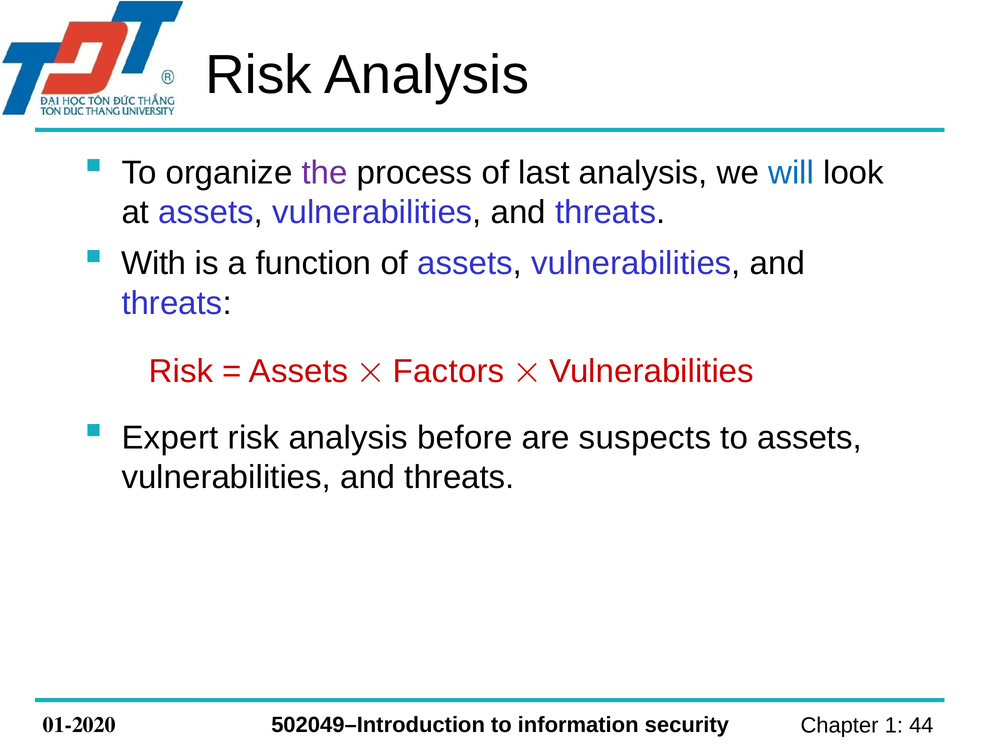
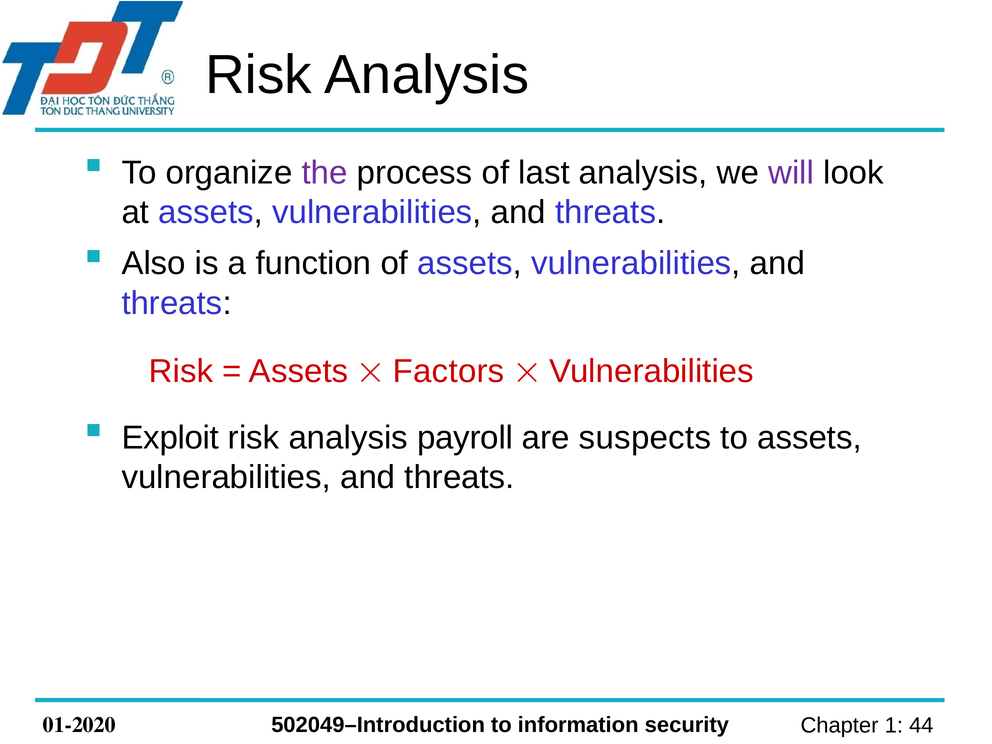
will colour: blue -> purple (791, 173)
With: With -> Also (154, 264)
Expert: Expert -> Exploit (170, 438)
before: before -> payroll (465, 438)
